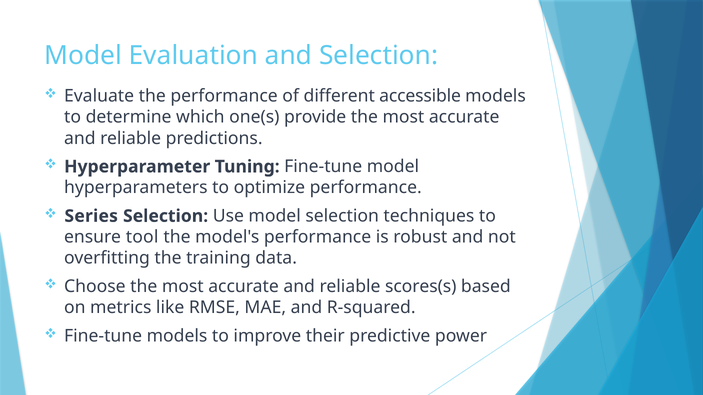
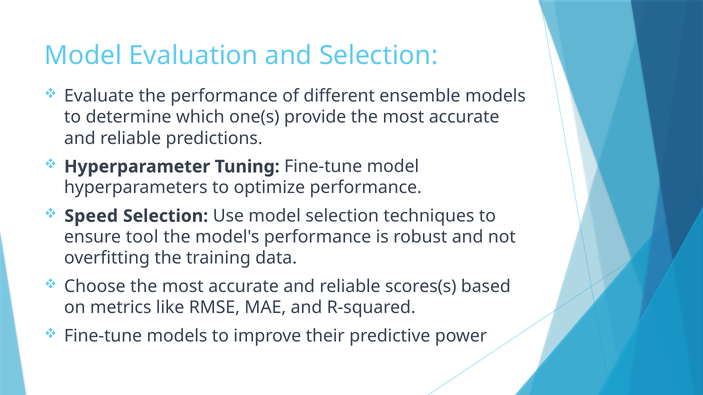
accessible: accessible -> ensemble (420, 96)
Series: Series -> Speed (91, 216)
